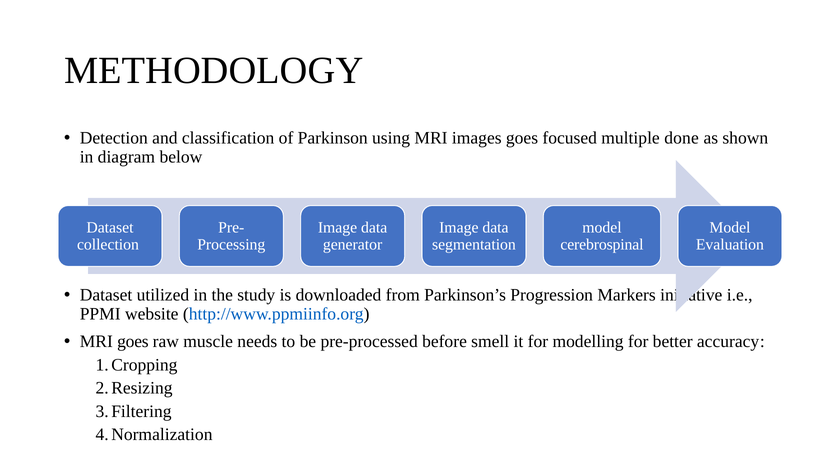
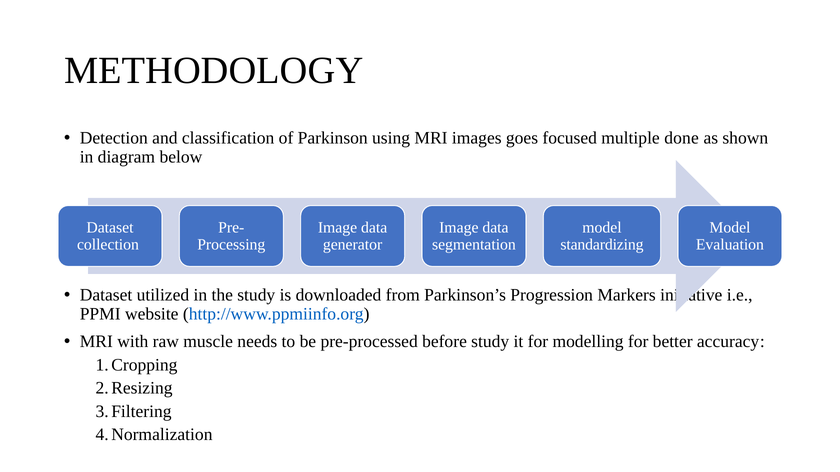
cerebrospinal: cerebrospinal -> standardizing (602, 245)
MRI goes: goes -> with (133, 342)
before smell: smell -> study (490, 342)
